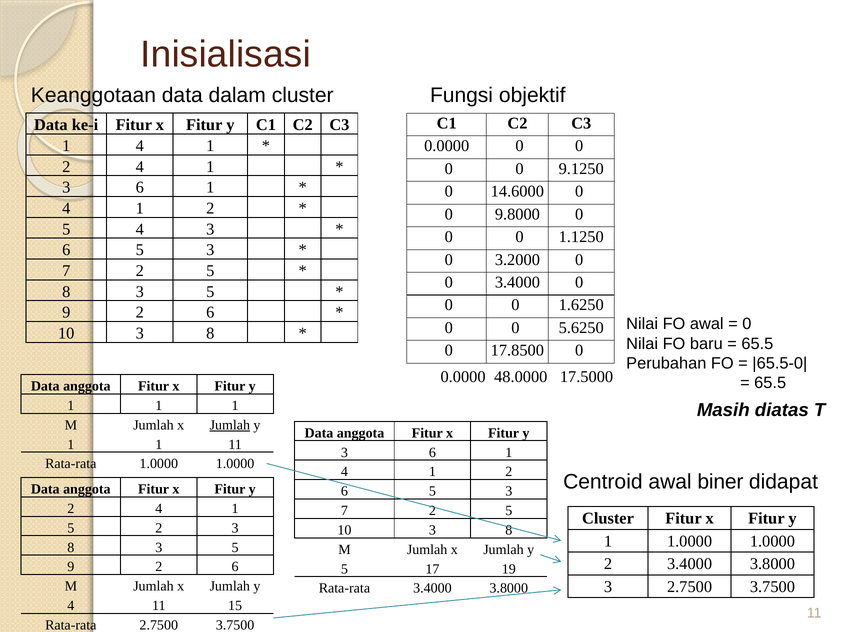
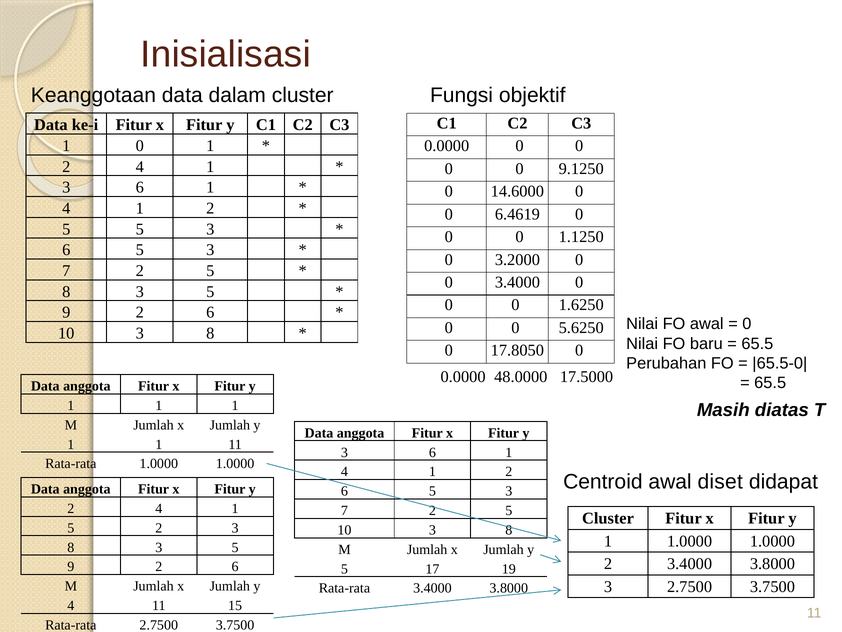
4: 4 -> 0 (140, 146)
9.8000: 9.8000 -> 6.4619 (517, 214)
5 4: 4 -> 5 (140, 229)
17.8500: 17.8500 -> 17.8050 (517, 350)
Jumlah underline: present -> none (230, 425)
biner: biner -> diset (720, 481)
